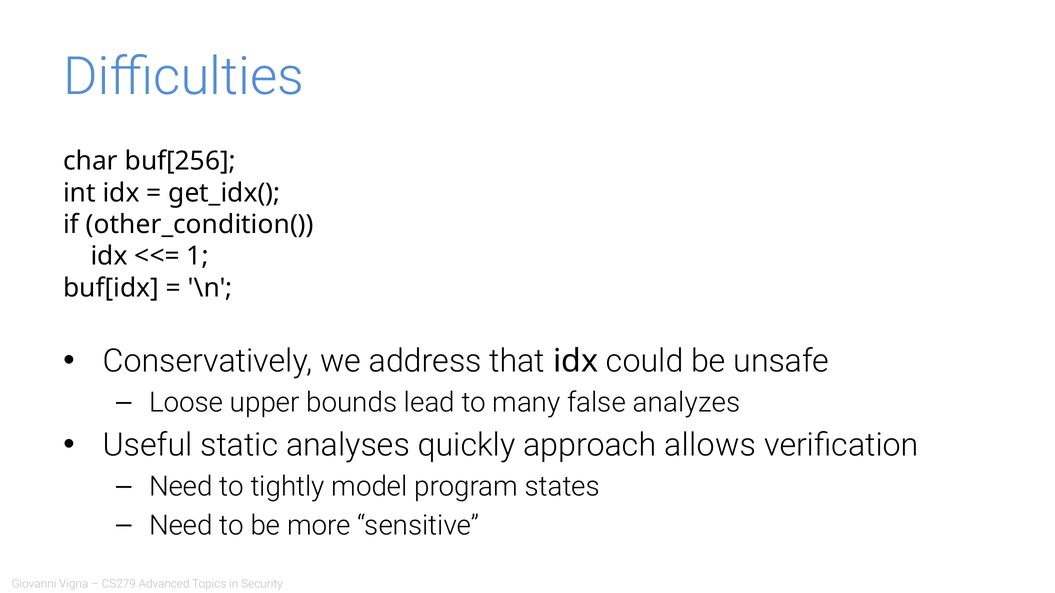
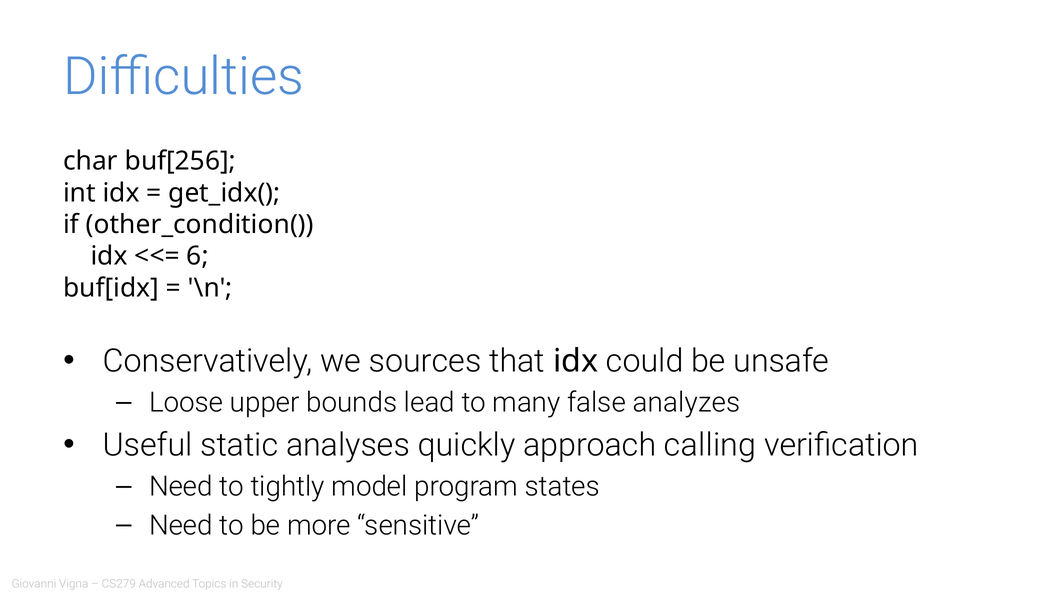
1: 1 -> 6 (198, 256)
address: address -> sources (425, 362)
allows: allows -> calling (710, 446)
